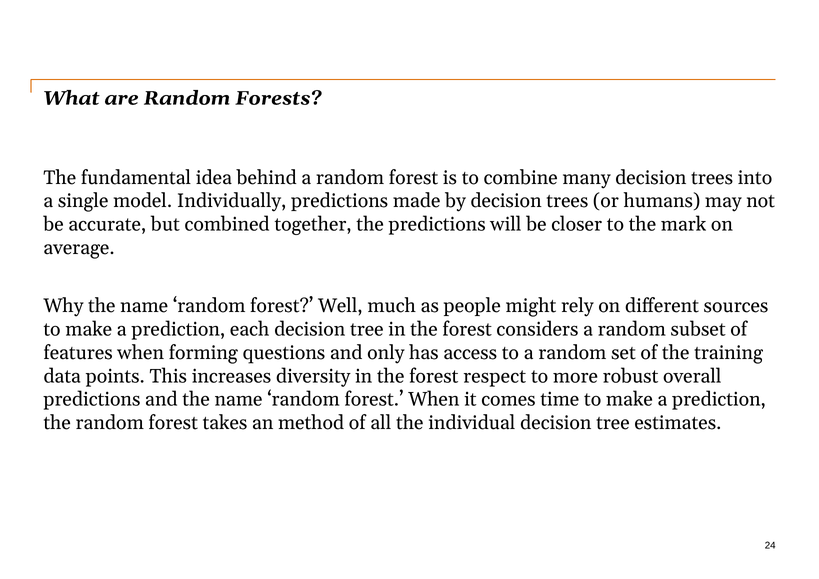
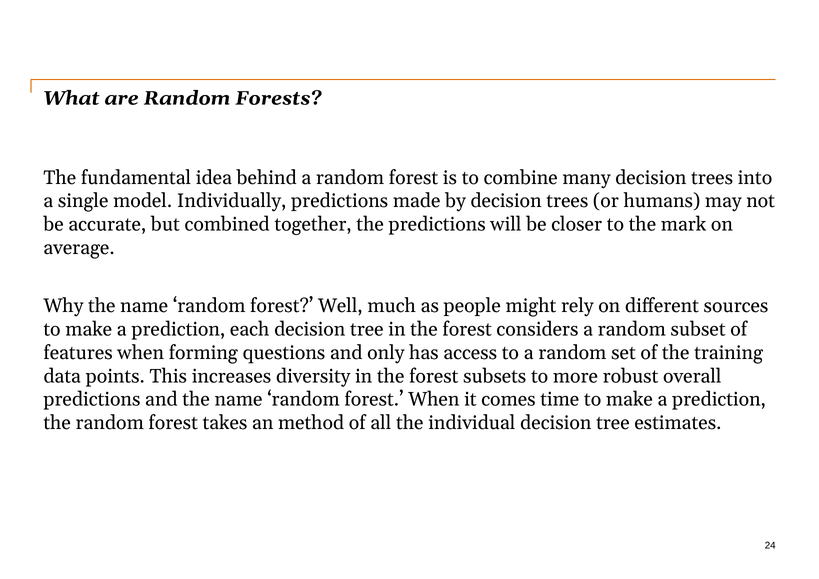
respect: respect -> subsets (495, 376)
